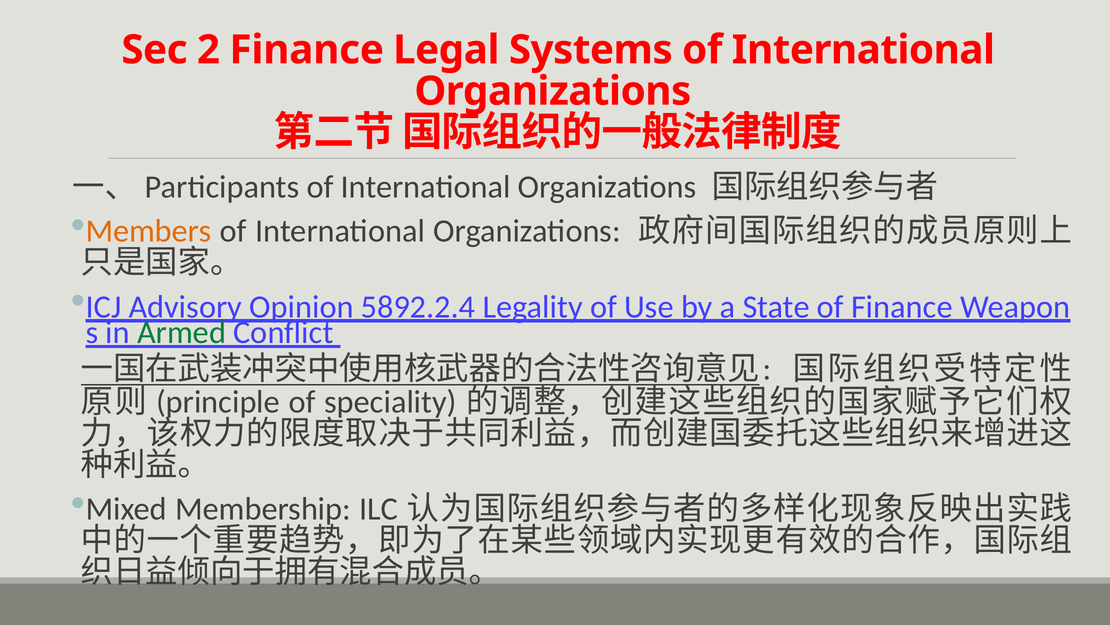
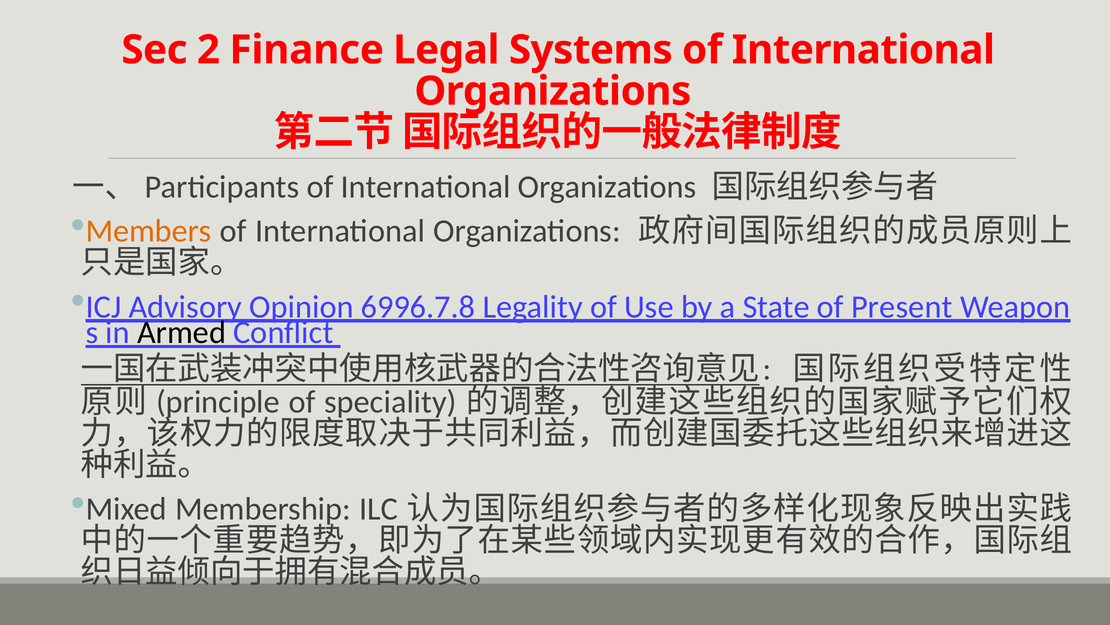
5892.2.4: 5892.2.4 -> 6996.7.8 (418, 307)
of Finance: Finance -> Present (902, 307)
Armed colour: green -> black (182, 332)
